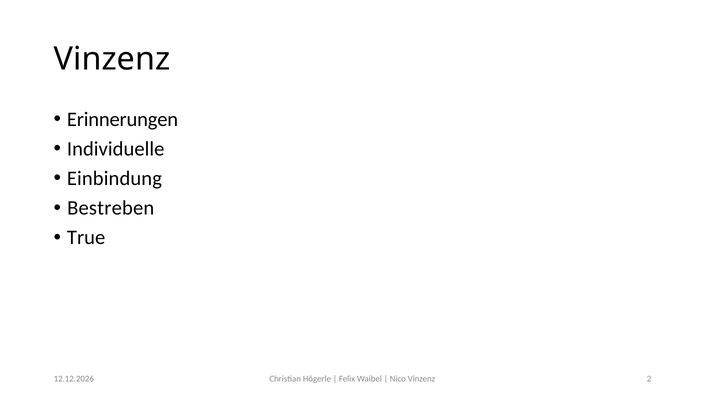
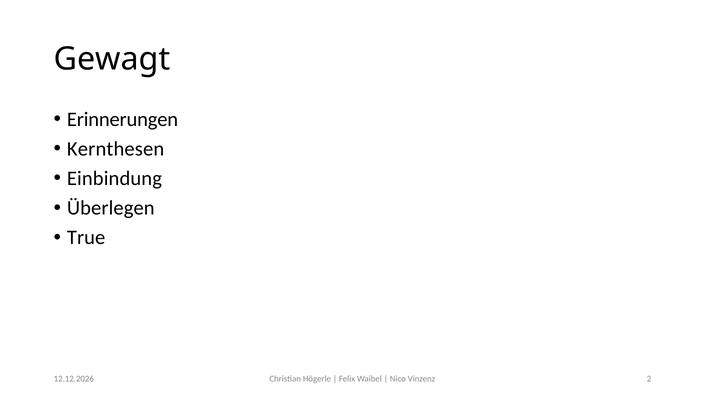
Vinzenz: Vinzenz -> Gewagt (112, 59)
Individuelle: Individuelle -> Kernthesen (116, 149)
Bestreben: Bestreben -> Überlegen (111, 208)
